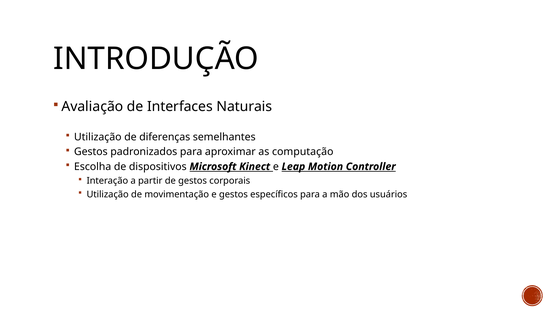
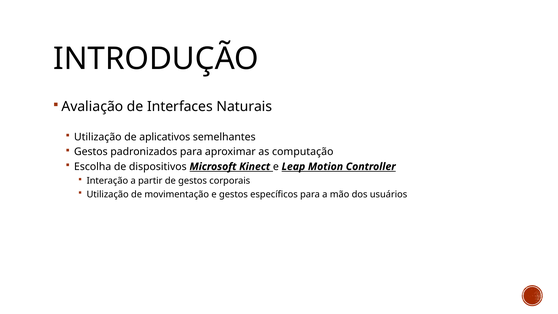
diferenças: diferenças -> aplicativos (165, 137)
